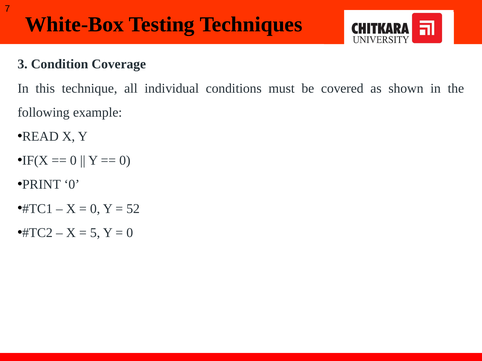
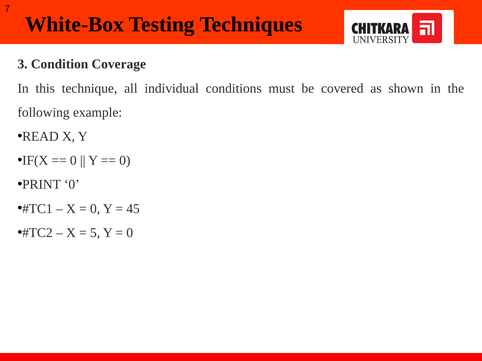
52: 52 -> 45 (133, 209)
